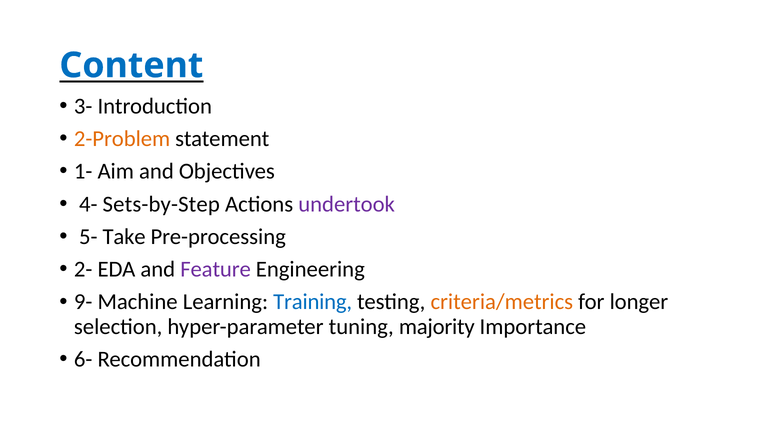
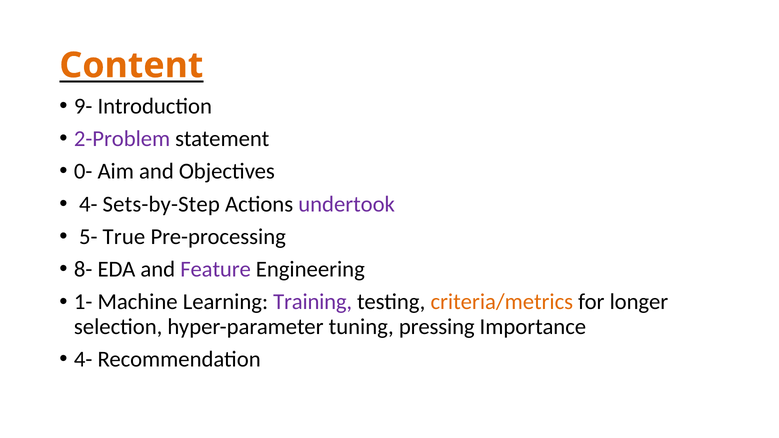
Content colour: blue -> orange (131, 65)
3-: 3- -> 9- (83, 106)
2-Problem colour: orange -> purple (122, 139)
1-: 1- -> 0- (83, 171)
Take: Take -> True (124, 237)
2-: 2- -> 8- (83, 269)
9-: 9- -> 1- (83, 302)
Training colour: blue -> purple (313, 302)
majority: majority -> pressing (437, 327)
6-: 6- -> 4- (83, 359)
